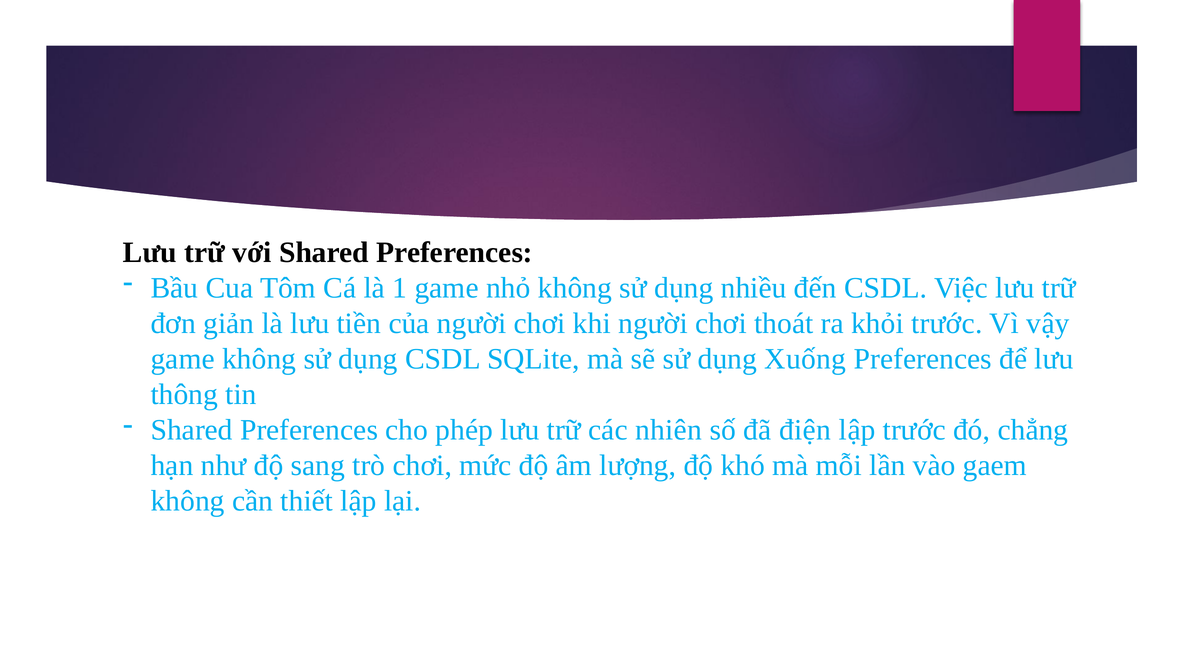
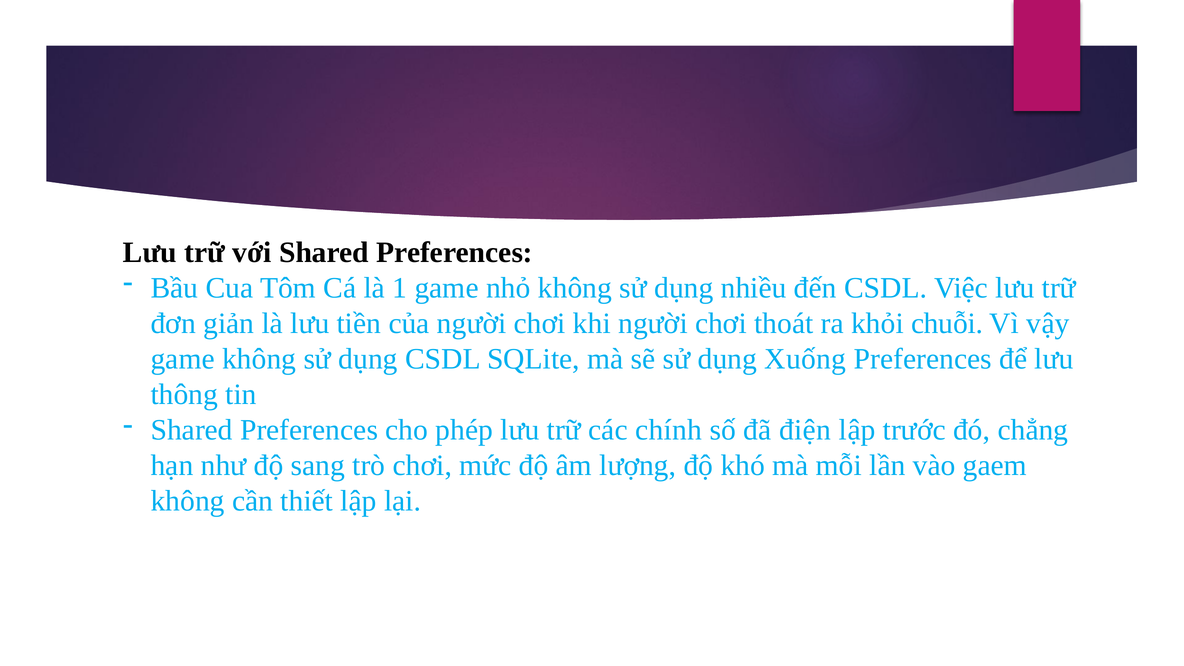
khỏi trước: trước -> chuỗi (947, 324)
nhiên: nhiên -> chính (669, 430)
